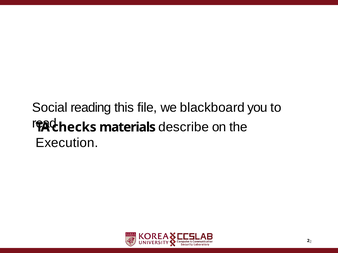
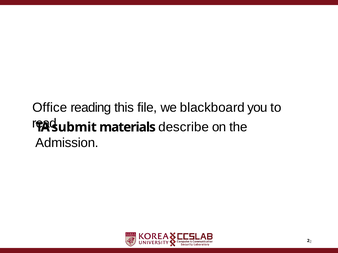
Social: Social -> Office (50, 108)
checks: checks -> submit (74, 127)
Execution: Execution -> Admission (67, 143)
